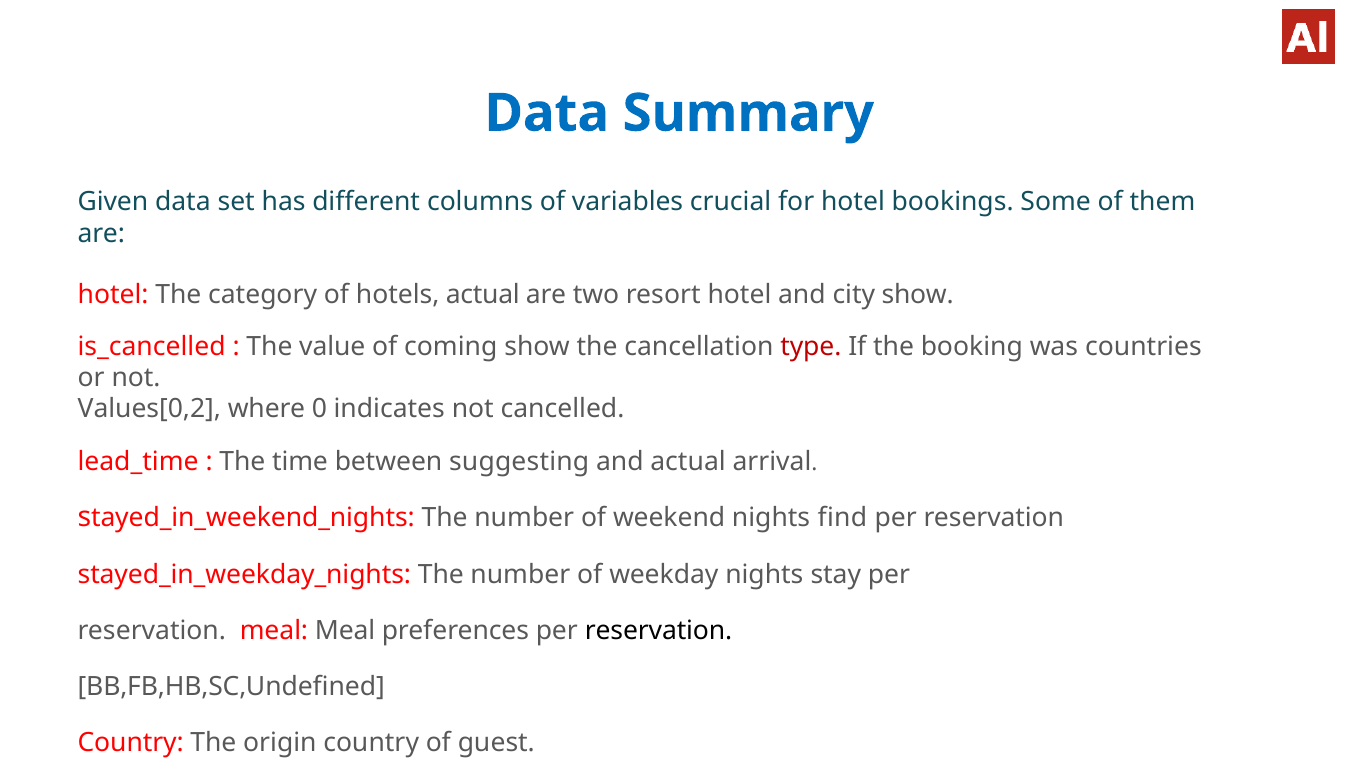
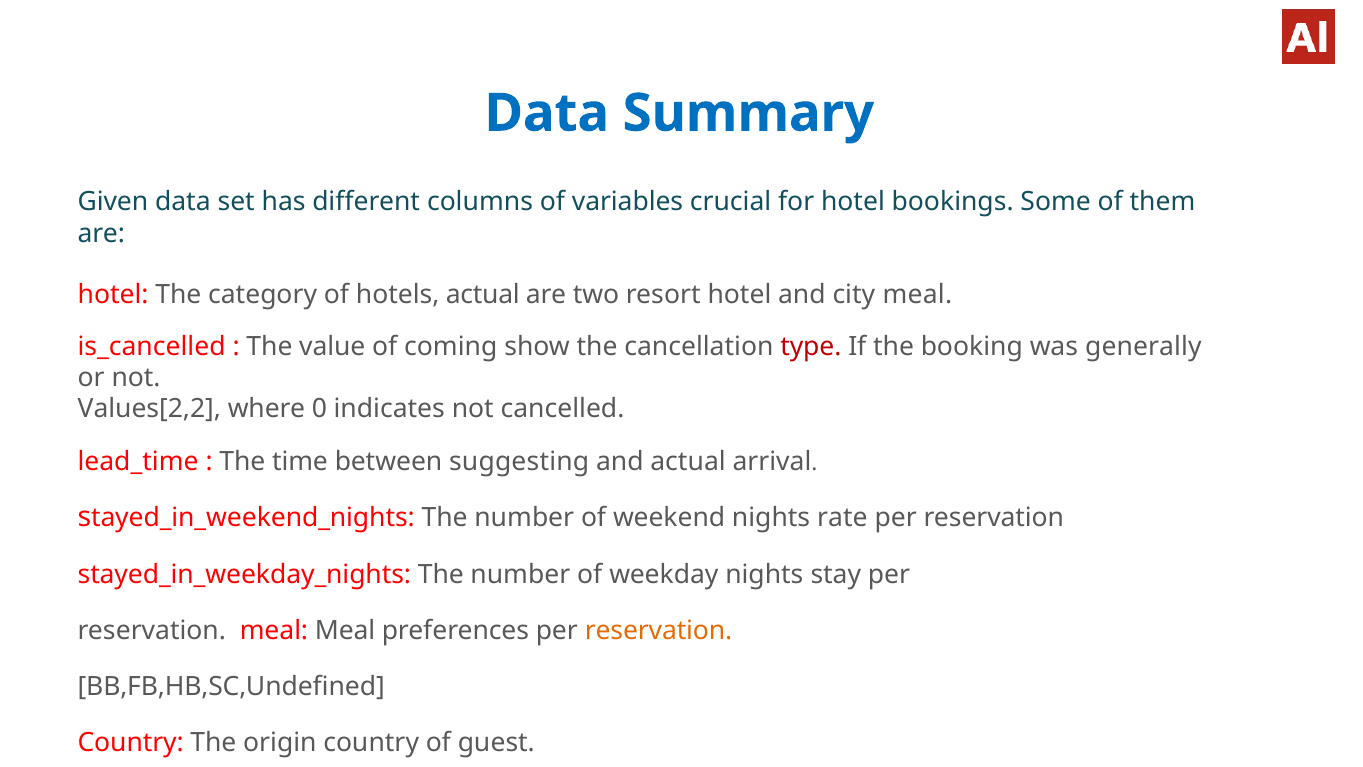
city show: show -> meal (917, 295)
countries: countries -> generally (1143, 347)
Values[0,2: Values[0,2 -> Values[2,2 (149, 409)
find: find -> rate (842, 518)
reservation colour: black -> orange (659, 630)
